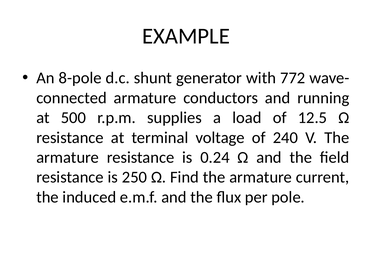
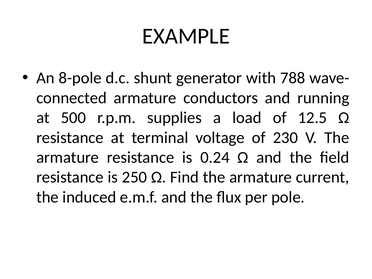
772: 772 -> 788 (293, 78)
240: 240 -> 230 (285, 138)
